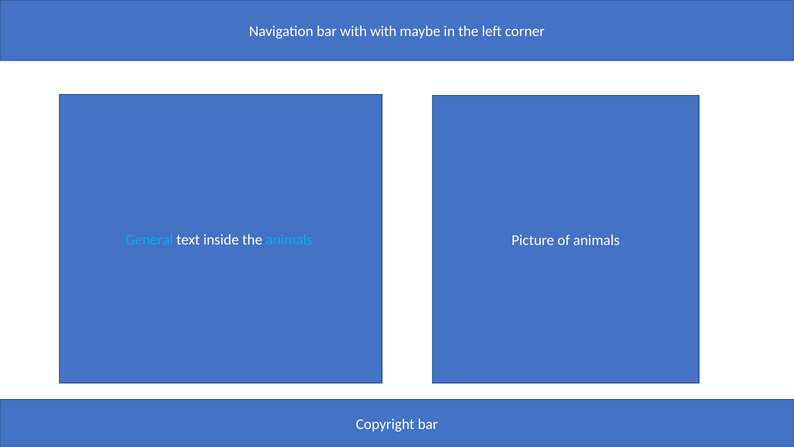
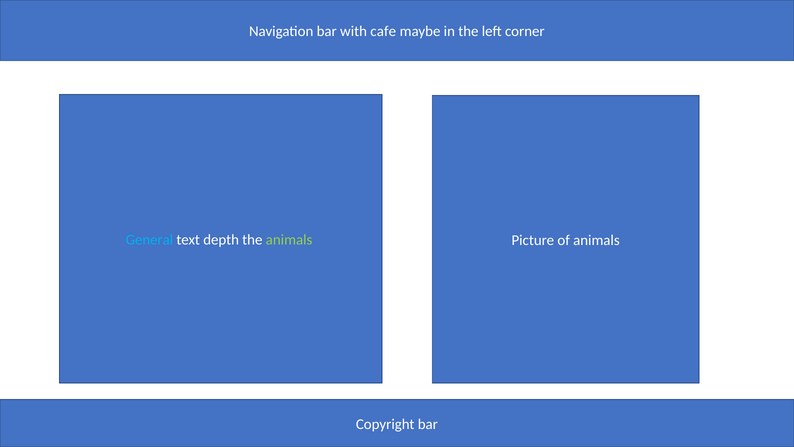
with with: with -> cafe (383, 31)
inside: inside -> depth (221, 239)
animals colour: light blue -> light green (289, 239)
